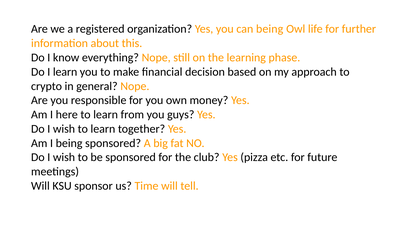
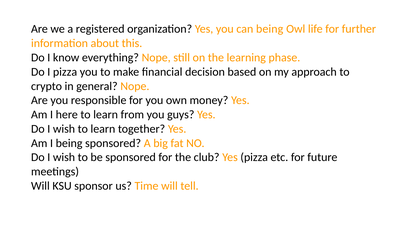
I learn: learn -> pizza (65, 72)
